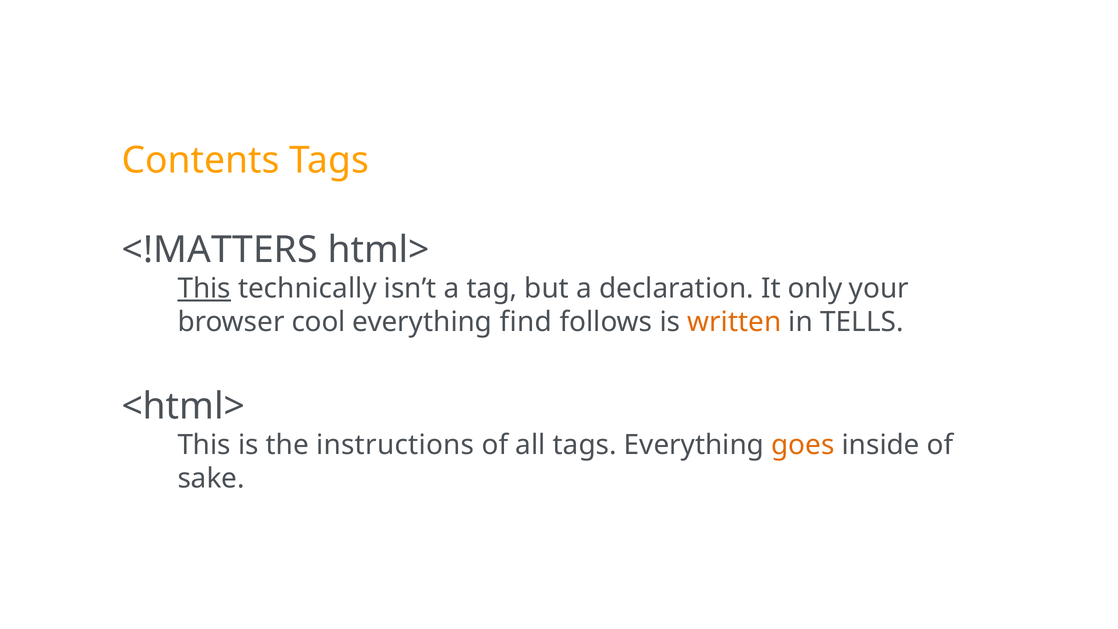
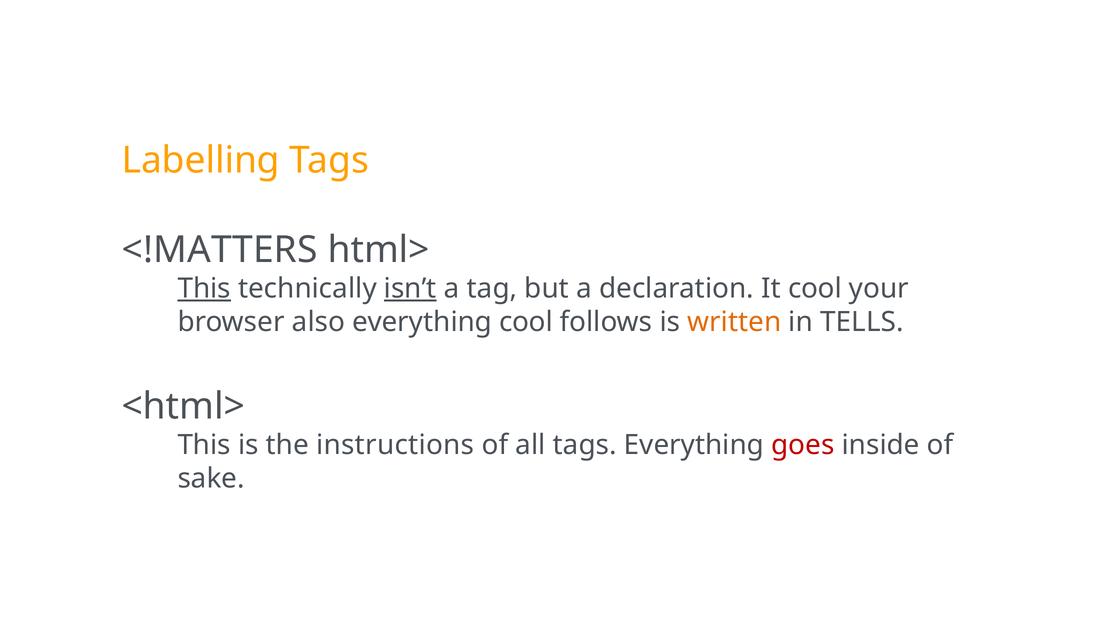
Contents: Contents -> Labelling (201, 161)
isn’t underline: none -> present (410, 288)
It only: only -> cool (815, 288)
cool: cool -> also (318, 322)
everything find: find -> cool (526, 322)
goes colour: orange -> red (803, 445)
